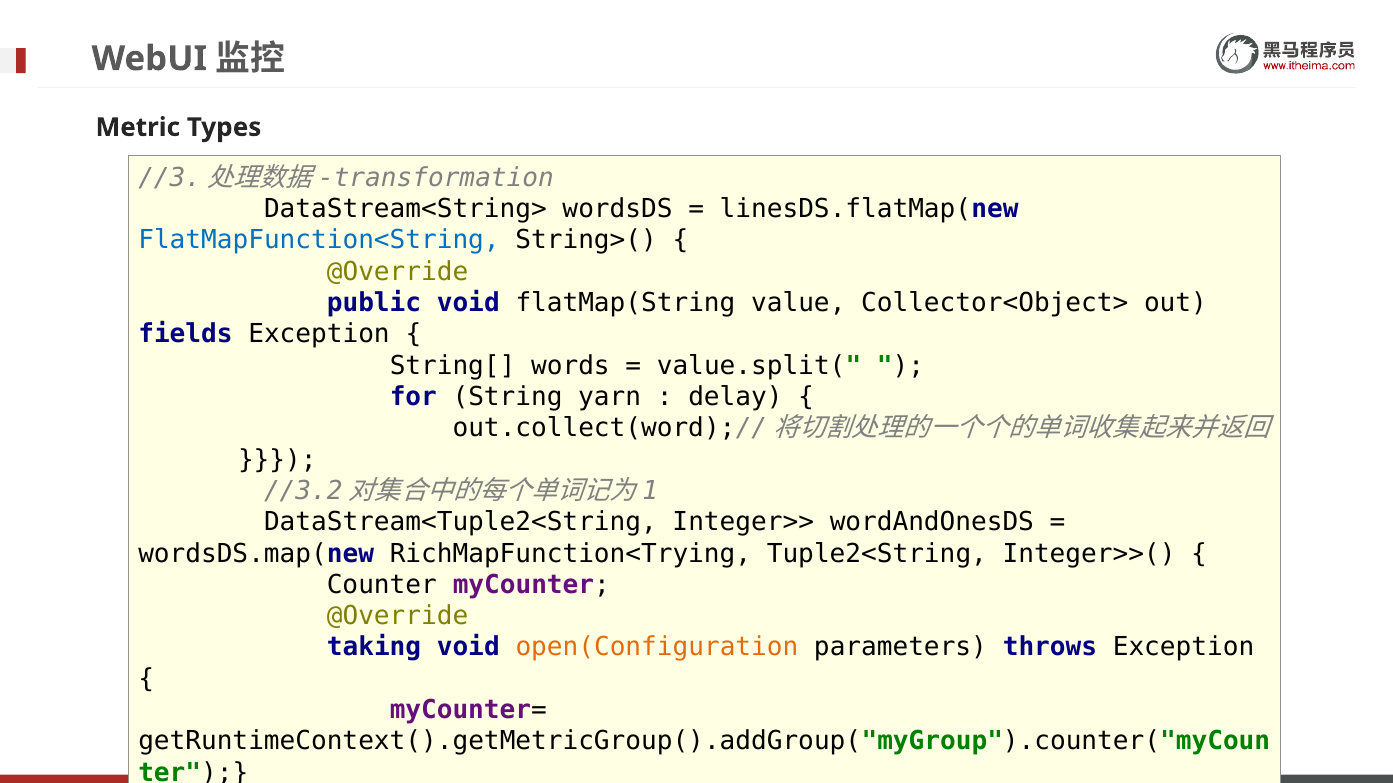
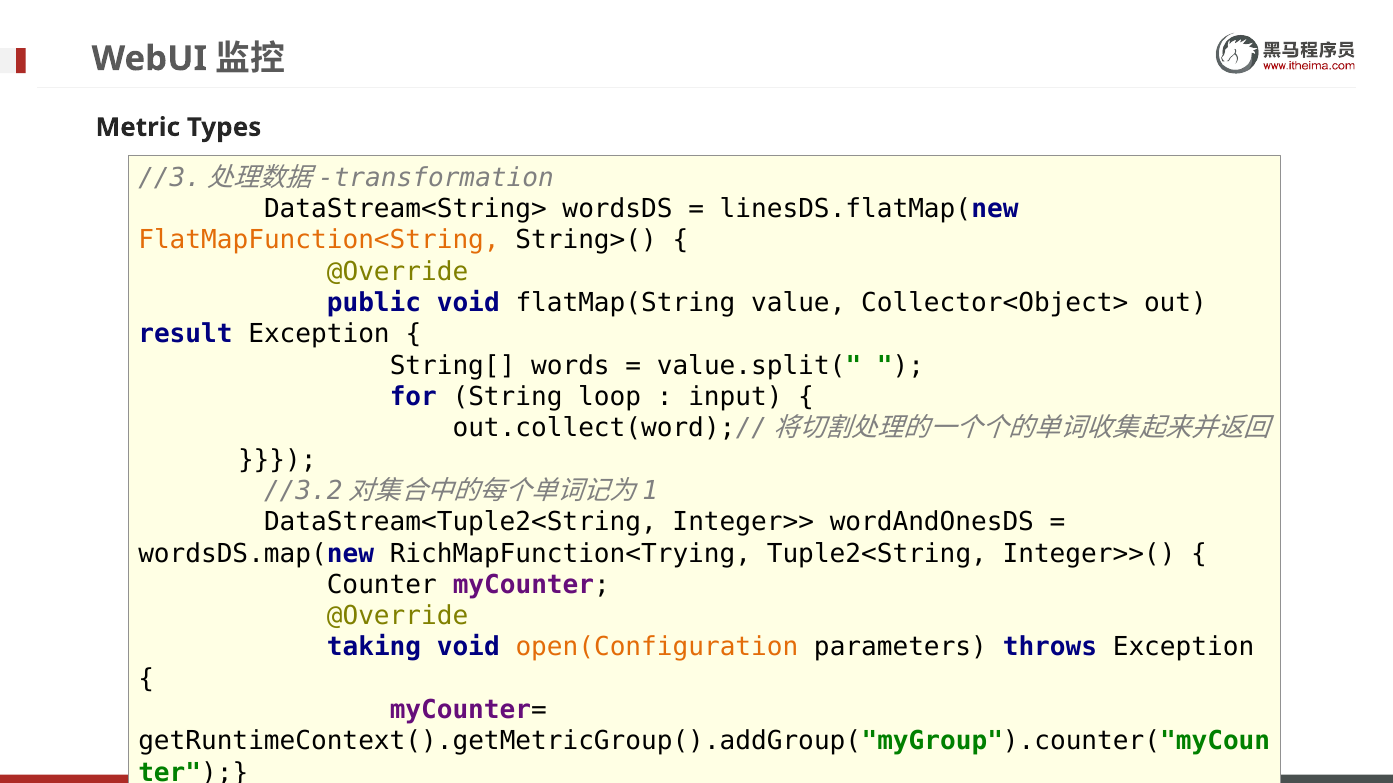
FlatMapFunction<String colour: blue -> orange (319, 240)
fields: fields -> result (185, 334)
yarn: yarn -> loop (610, 397)
delay: delay -> input (735, 397)
